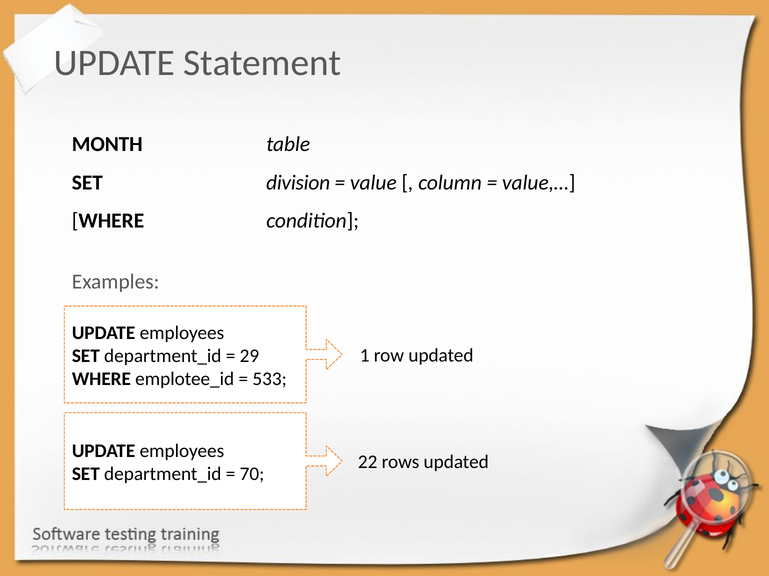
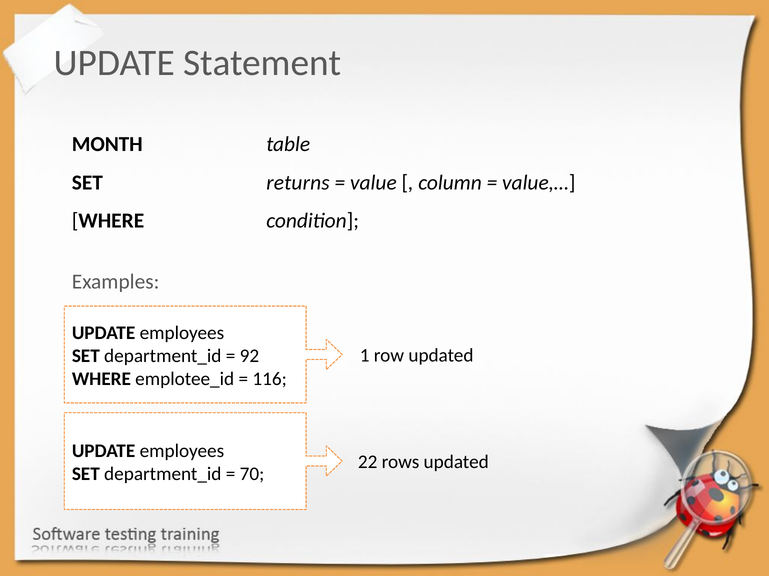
division: division -> returns (298, 183)
29: 29 -> 92 (249, 356)
533: 533 -> 116 (270, 379)
